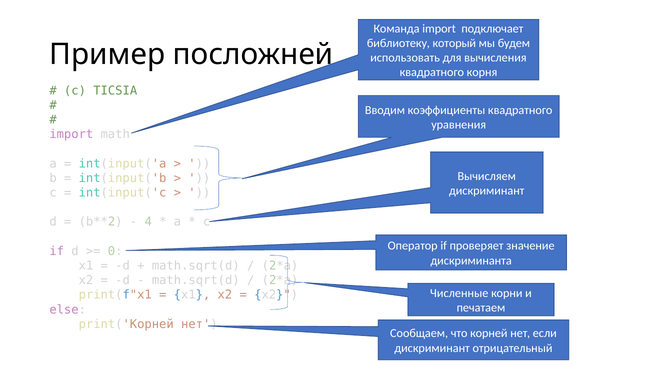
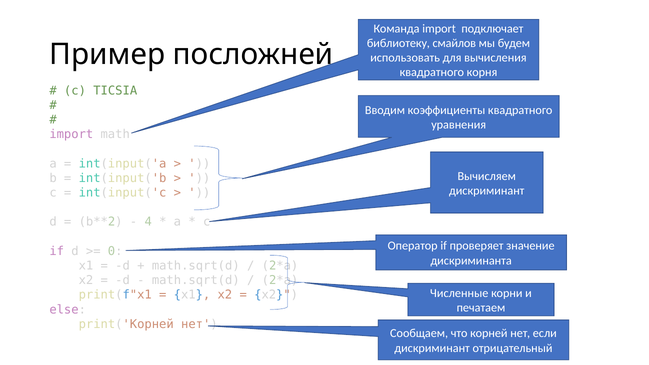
который: который -> смайлов (454, 43)
